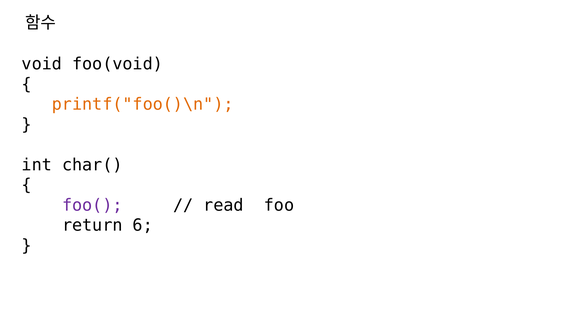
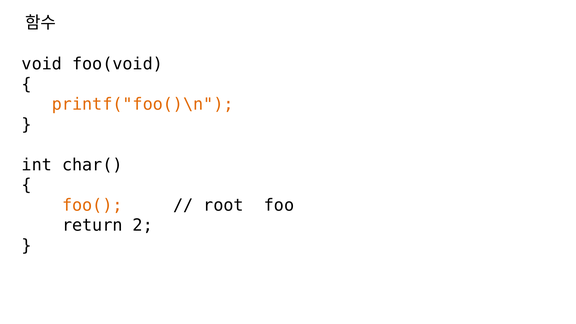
foo( colour: purple -> orange (92, 205)
read: read -> root (223, 205)
6: 6 -> 2 (143, 225)
